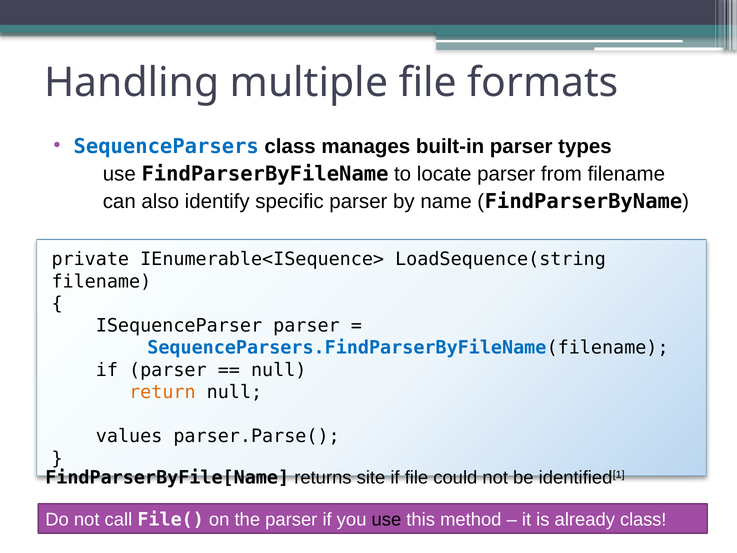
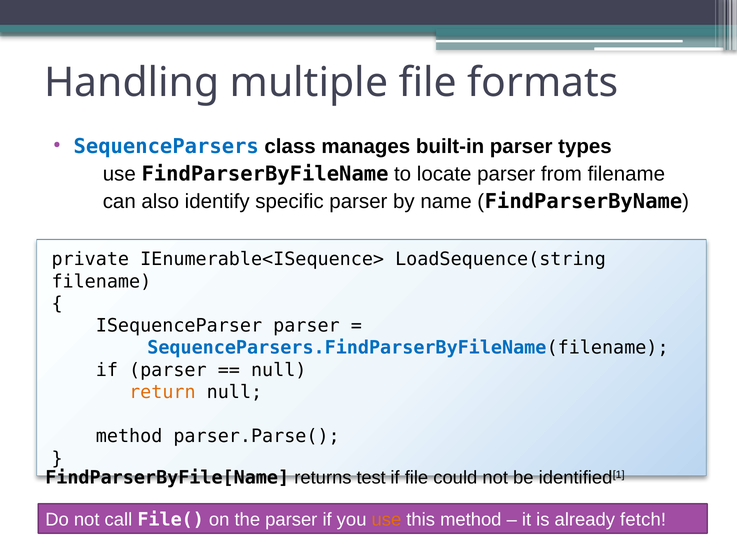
values: values -> method (129, 436)
site: site -> test (371, 477)
use colour: black -> orange (386, 520)
already class: class -> fetch (643, 520)
